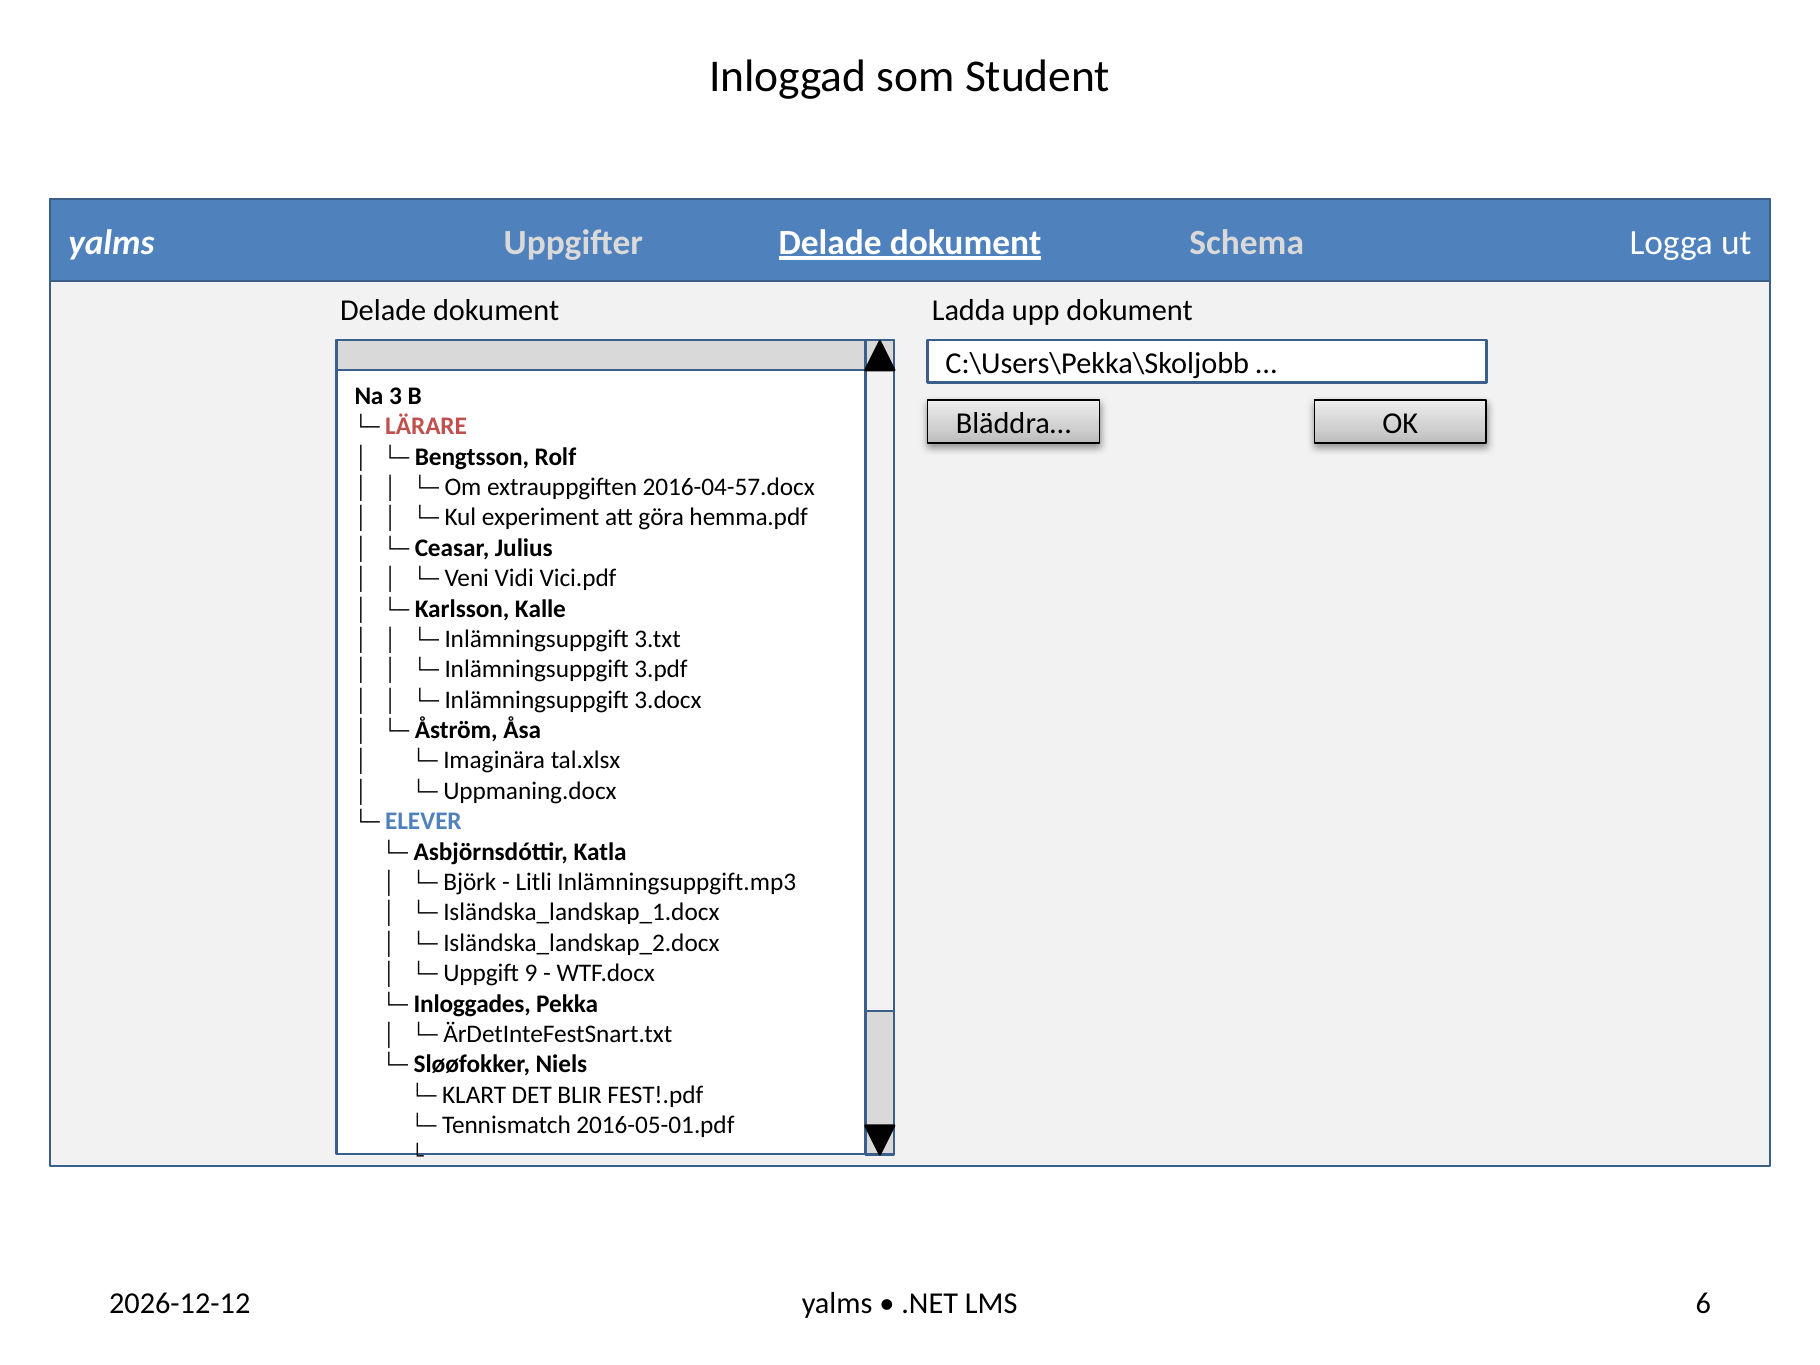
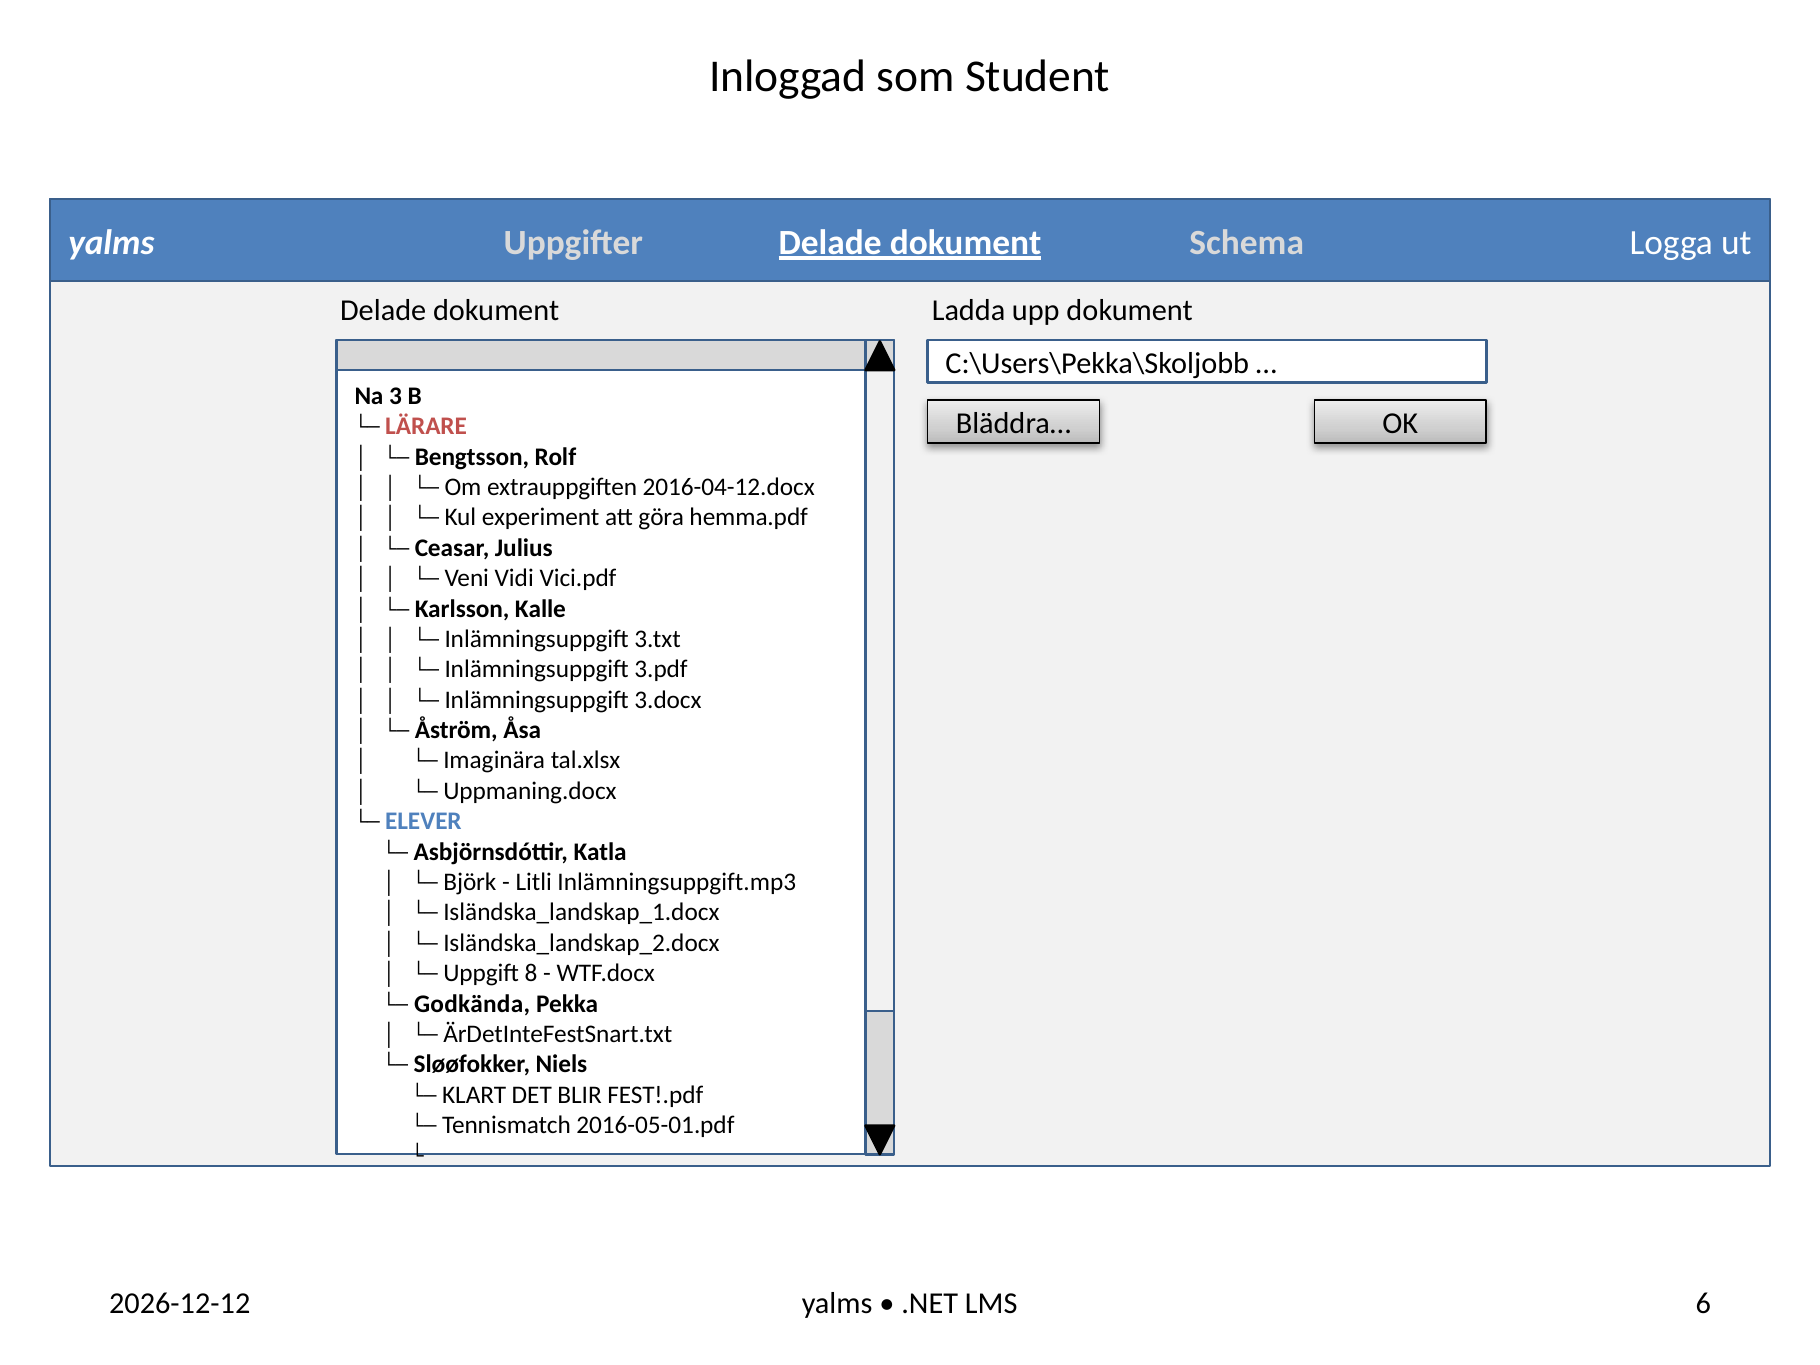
2016-04-57.docx: 2016-04-57.docx -> 2016-04-12.docx (729, 487)
9: 9 -> 8 (531, 973)
Inloggades: Inloggades -> Godkända (472, 1004)
